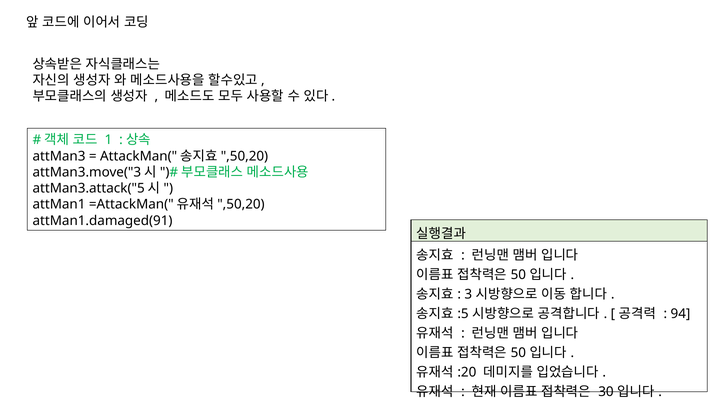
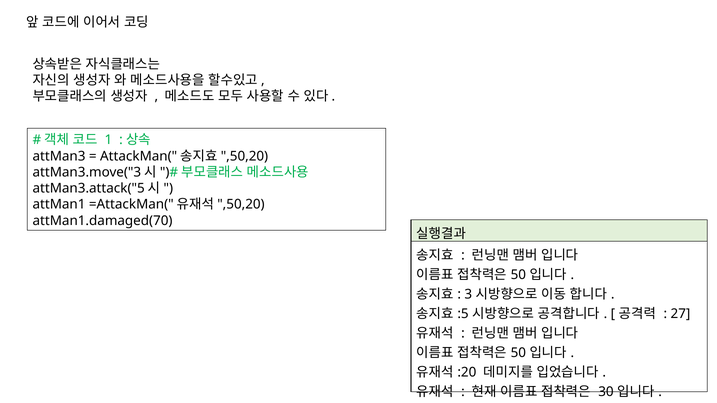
attMan1.damaged(91: attMan1.damaged(91 -> attMan1.damaged(70 (103, 221)
94: 94 -> 27 (680, 314)
